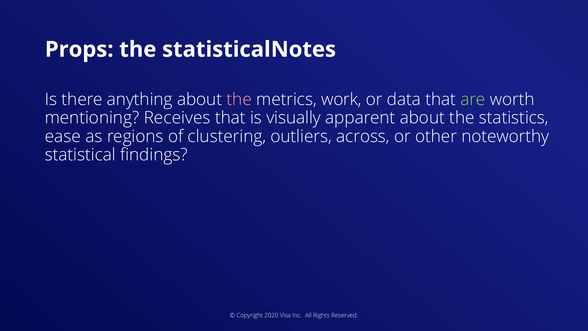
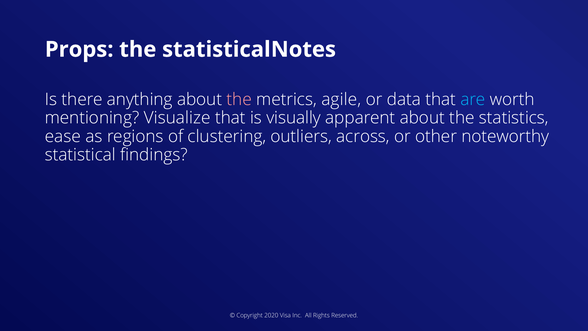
work: work -> agile (341, 99)
are colour: light green -> light blue (473, 99)
Receives: Receives -> Visualize (177, 118)
